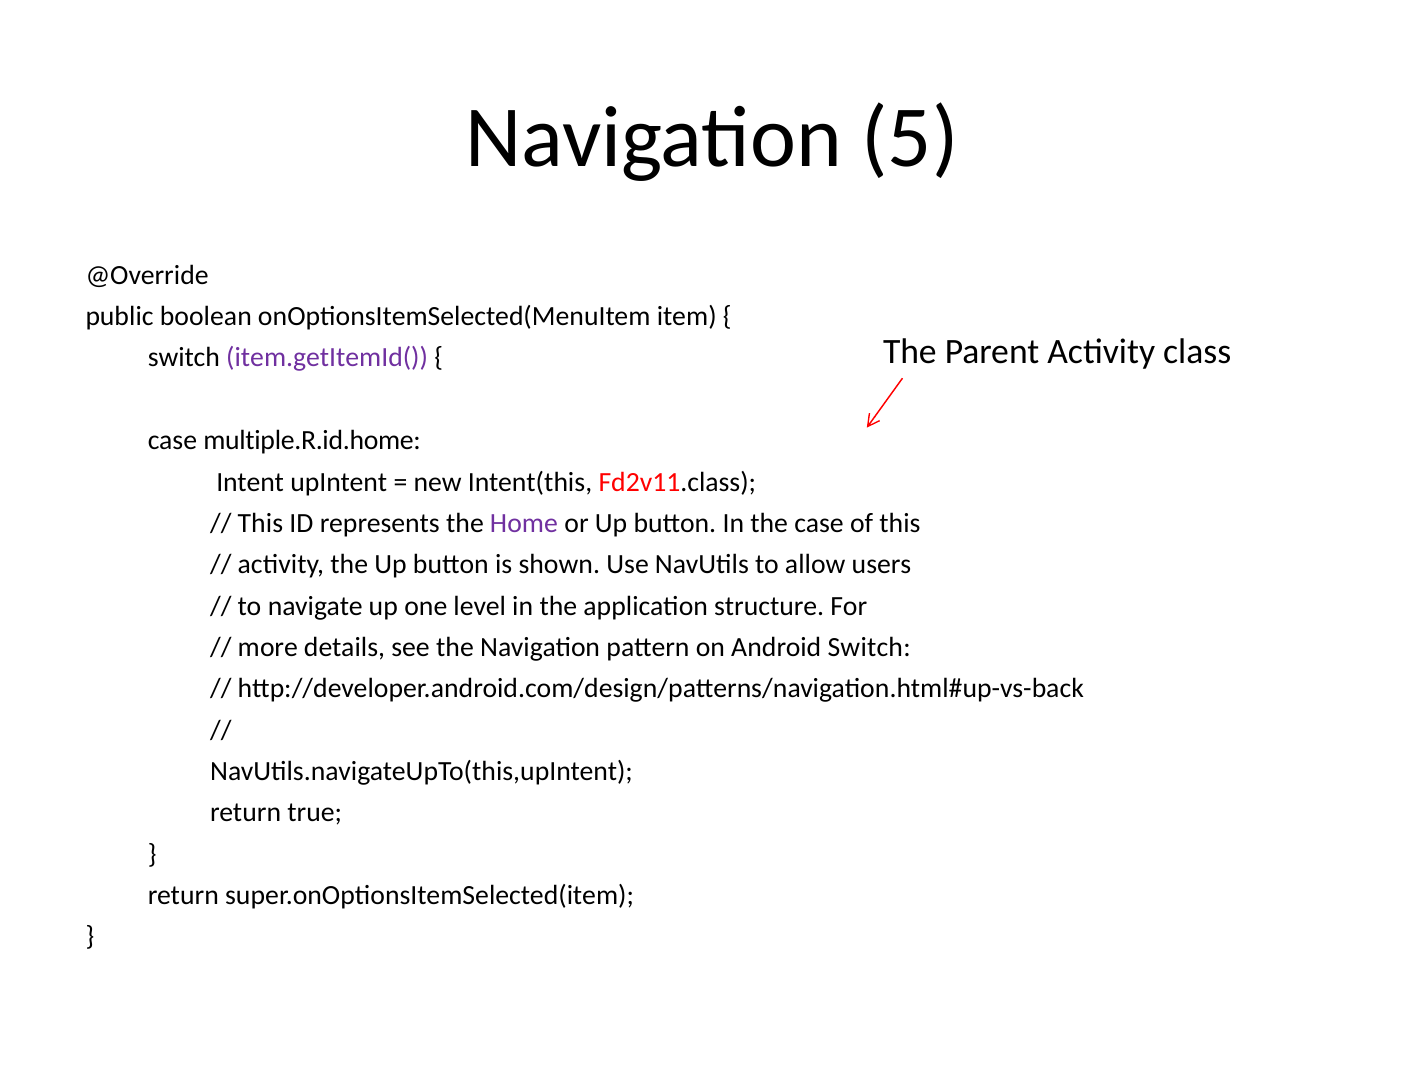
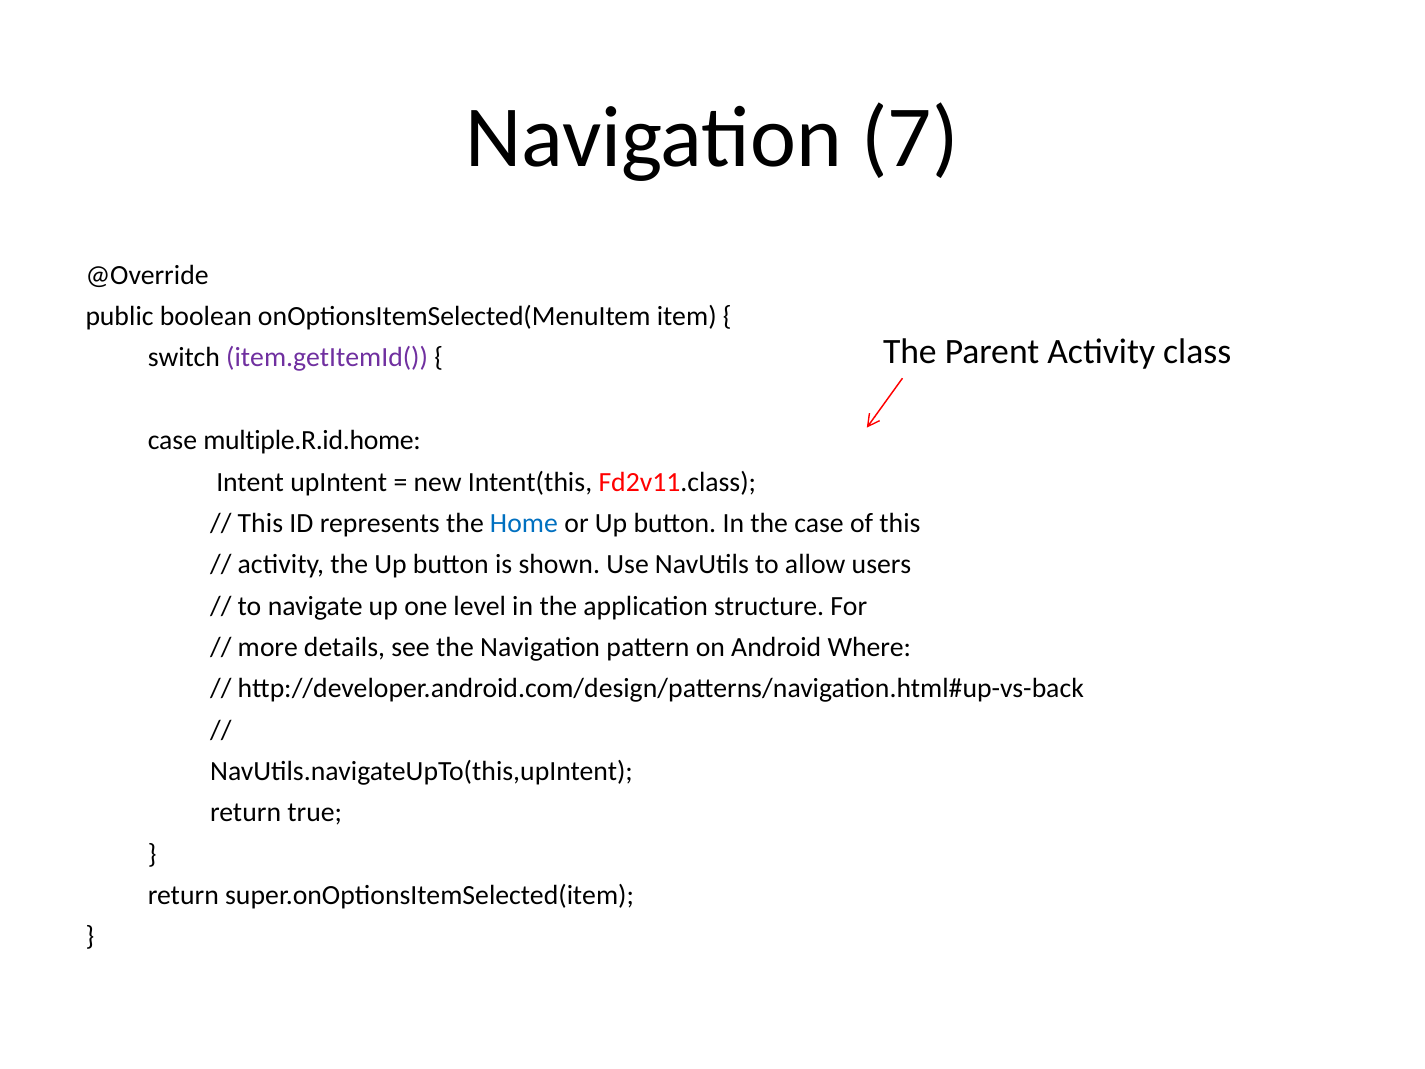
5: 5 -> 7 (910, 138)
Home colour: purple -> blue (524, 523)
Android Switch: Switch -> Where (869, 647)
